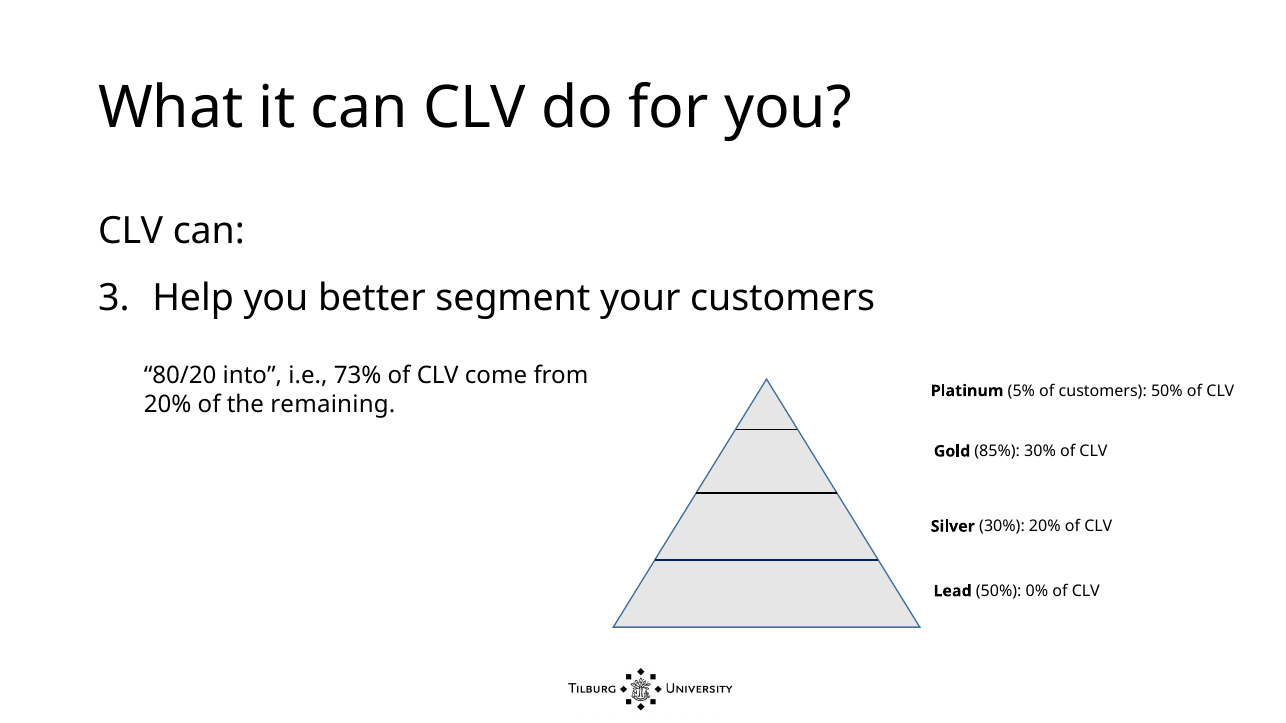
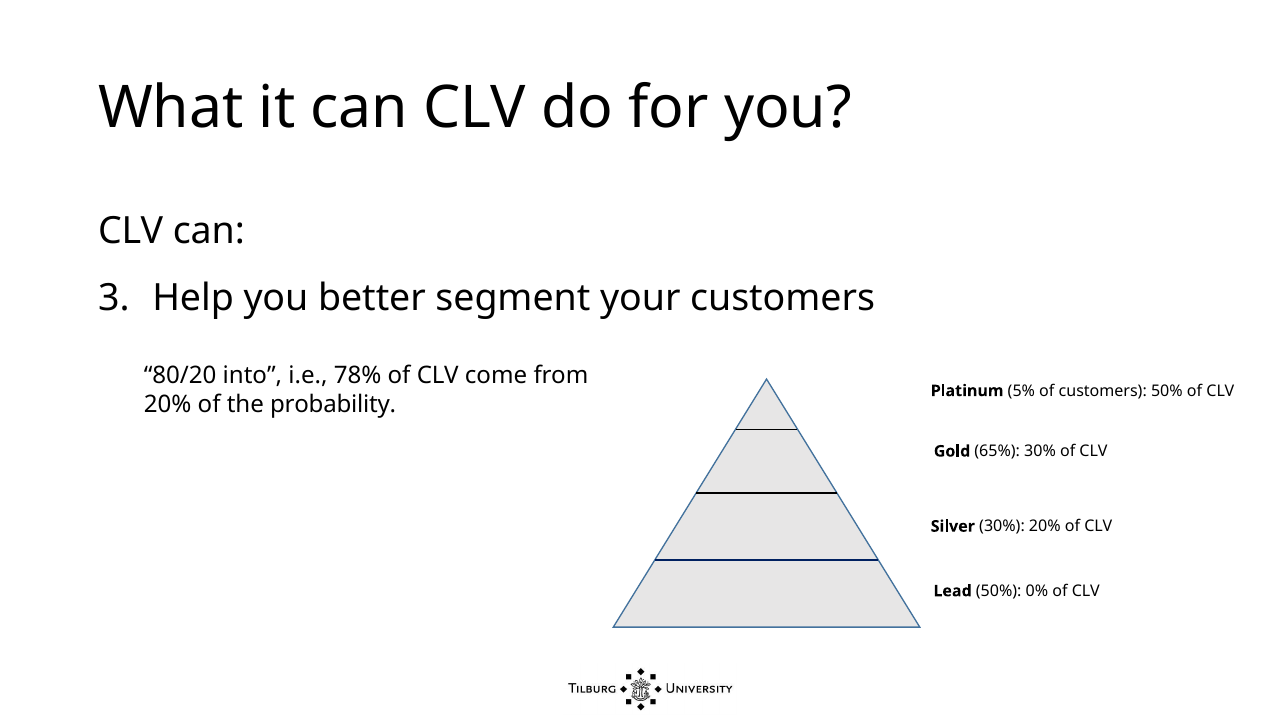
73%: 73% -> 78% (358, 376)
remaining: remaining -> probability (333, 405)
85%: 85% -> 65% (997, 452)
